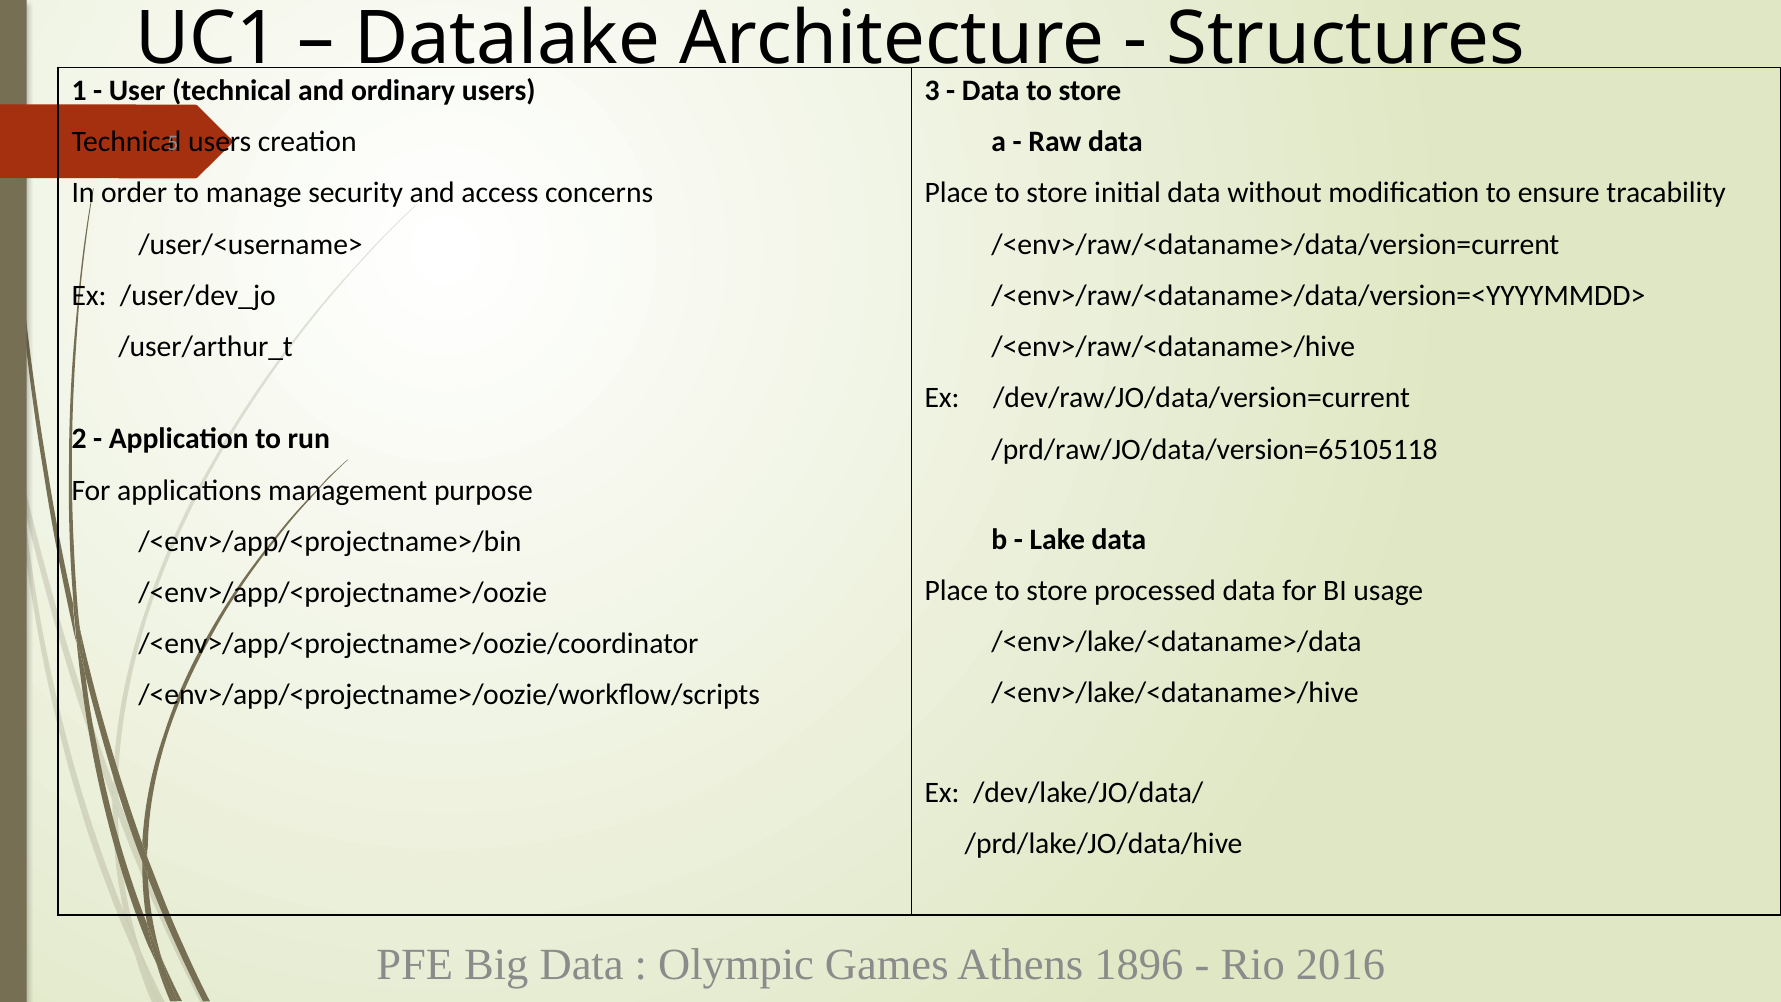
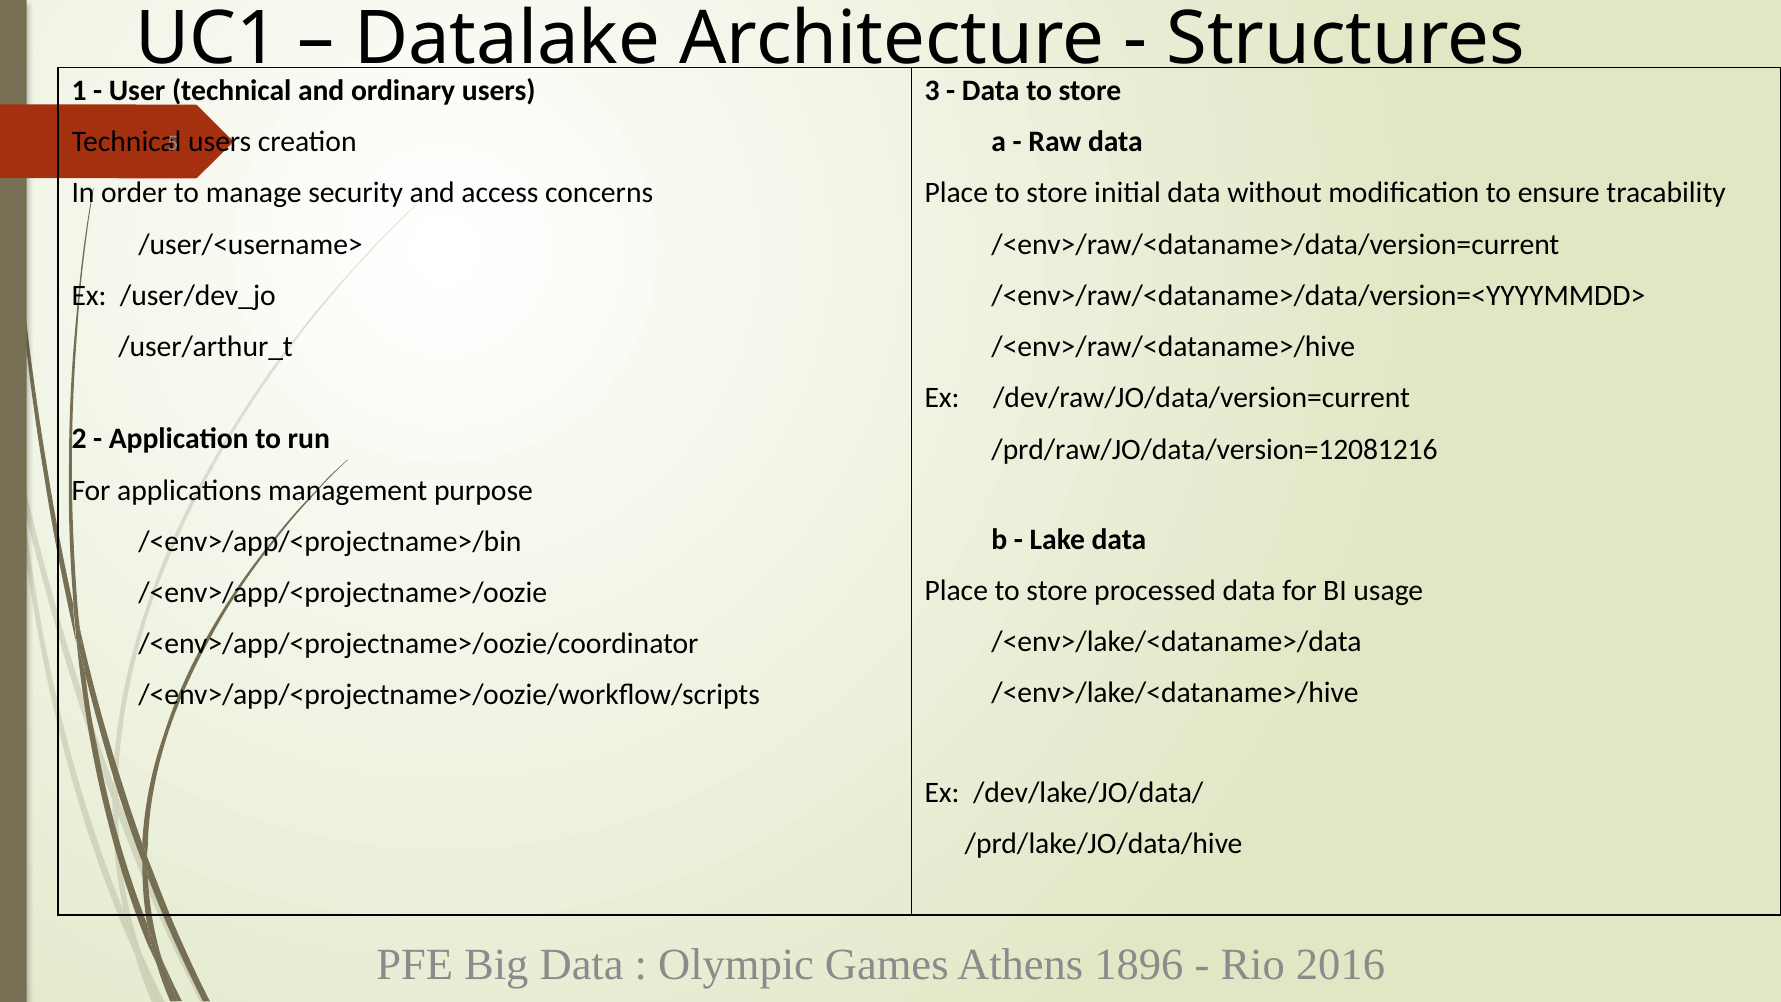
/prd/raw/JO/data/version=65105118: /prd/raw/JO/data/version=65105118 -> /prd/raw/JO/data/version=12081216 (1214, 449)
